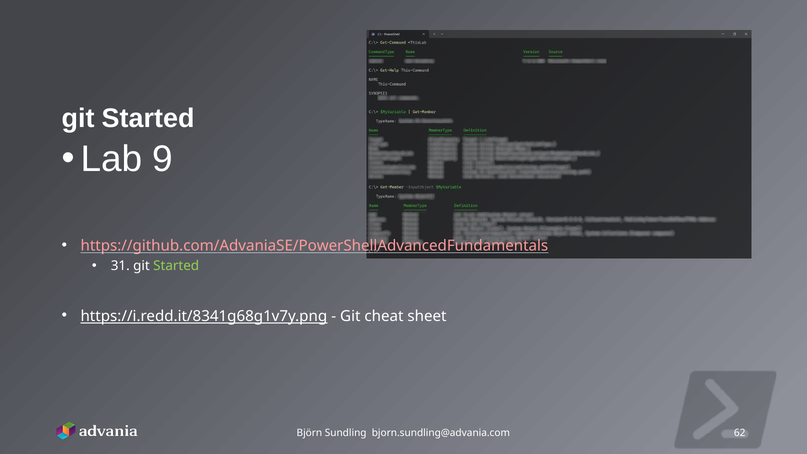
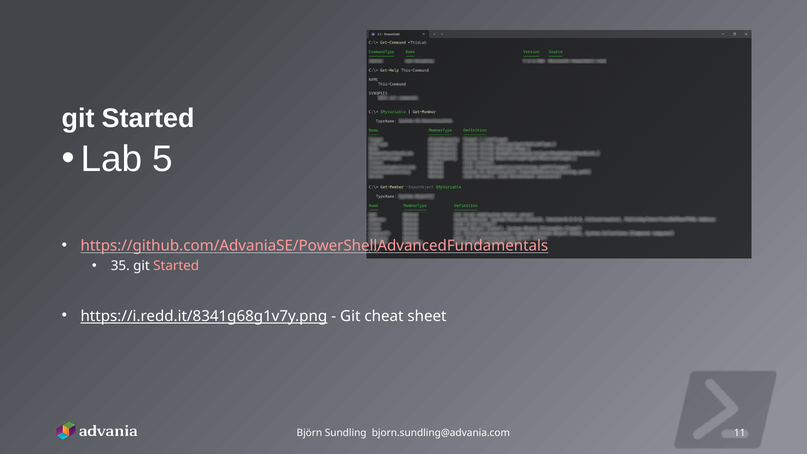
9: 9 -> 5 (163, 159)
31: 31 -> 35 (120, 266)
Started colour: light green -> pink (176, 266)
62: 62 -> 11 (740, 433)
